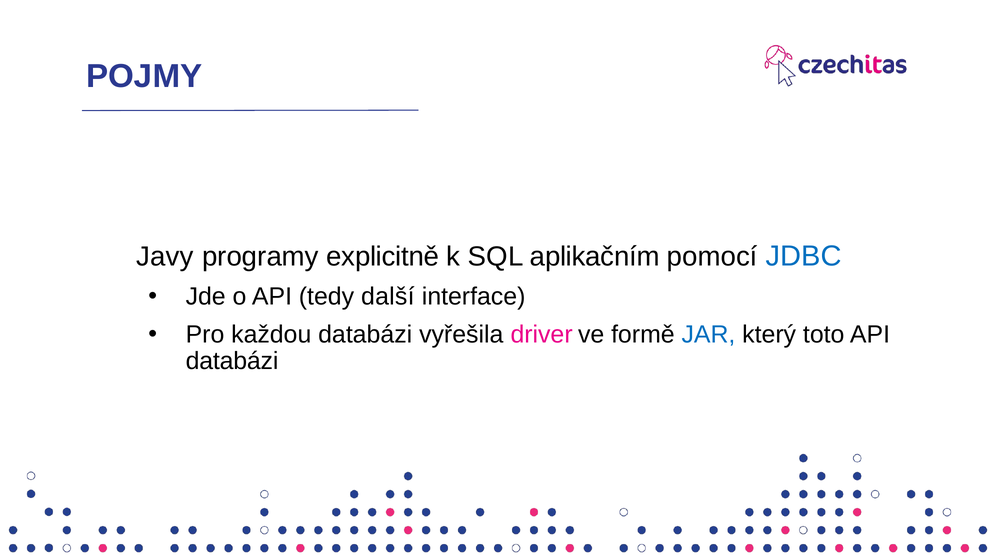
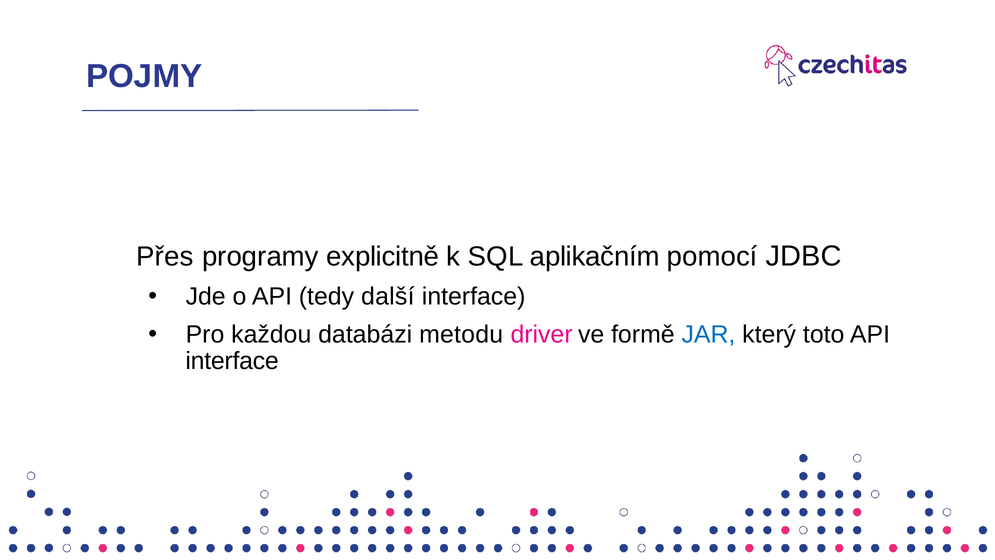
Javy: Javy -> Přes (165, 257)
JDBC colour: blue -> black (804, 256)
vyřešila: vyřešila -> metodu (461, 334)
databázi: databázi -> interface (232, 361)
